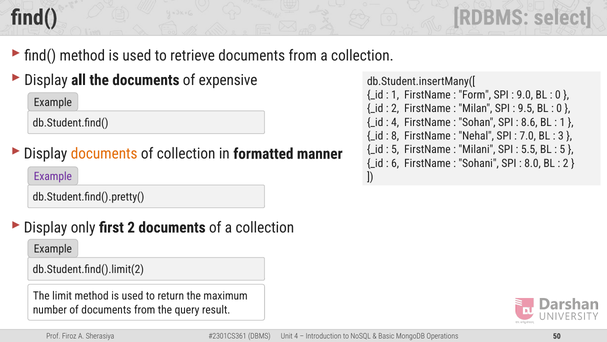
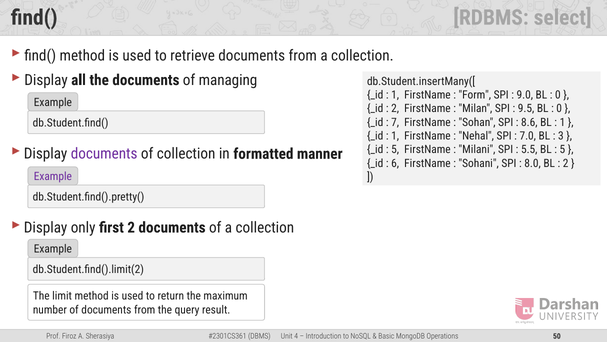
expensive: expensive -> managing (228, 80)
4: 4 -> 7 (395, 122)
8: 8 -> 1 (395, 136)
documents colour: orange -> purple (104, 154)
